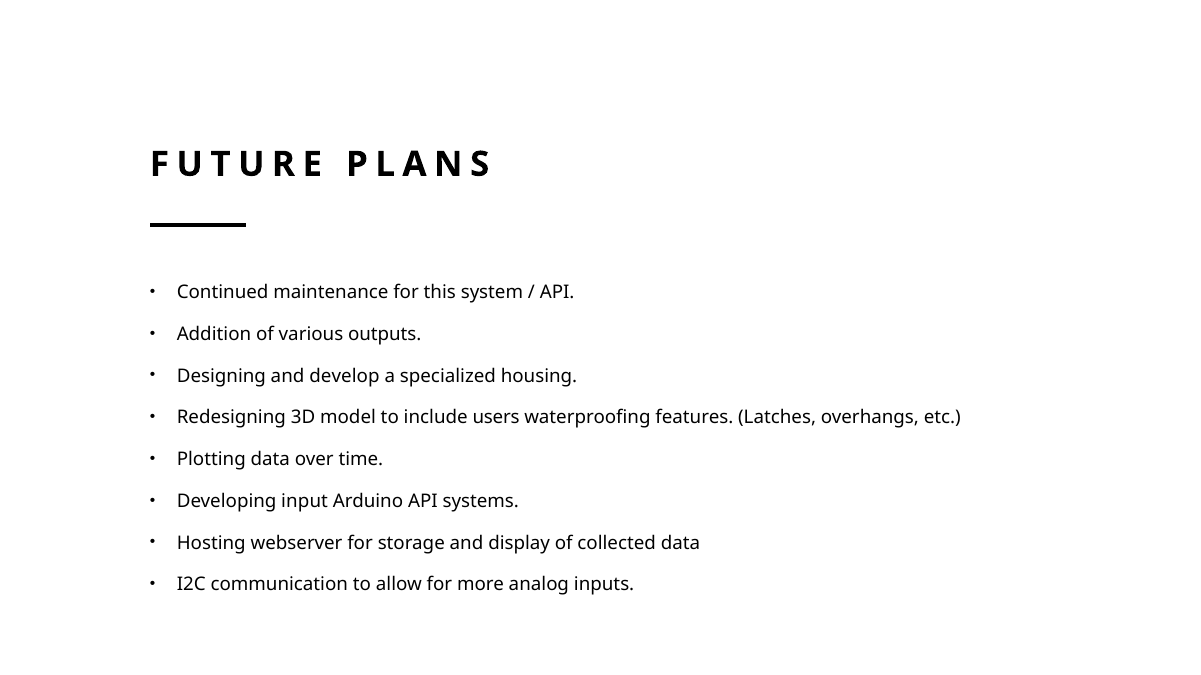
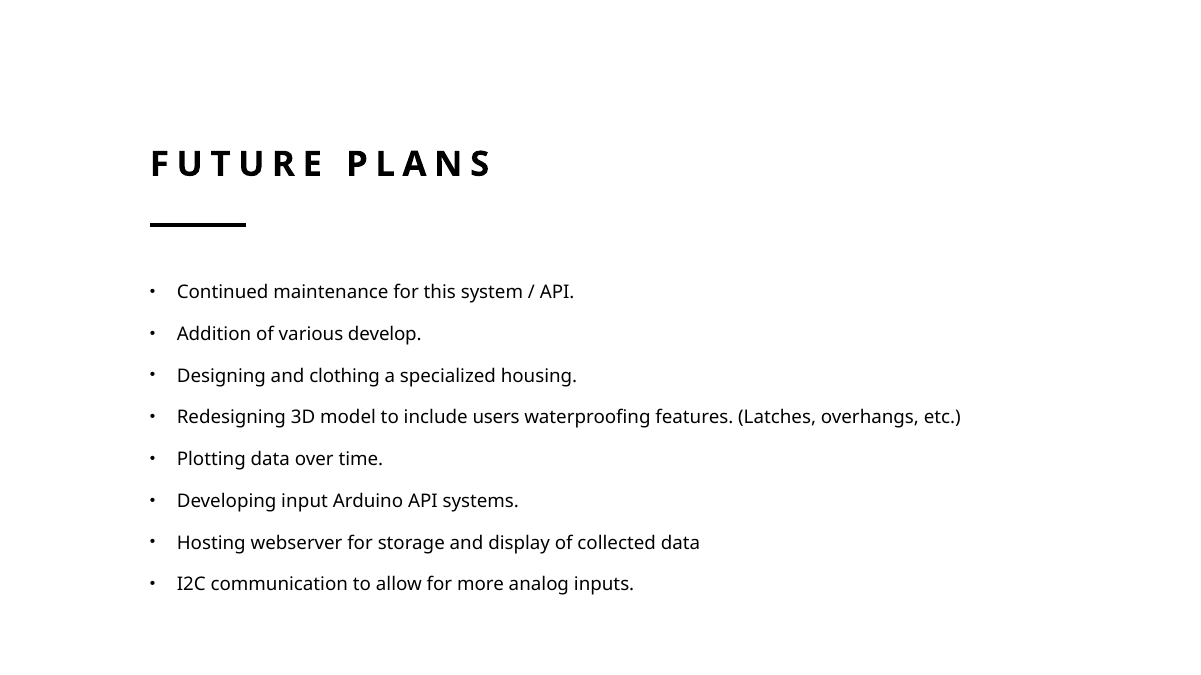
outputs: outputs -> develop (385, 334)
develop: develop -> clothing (345, 376)
